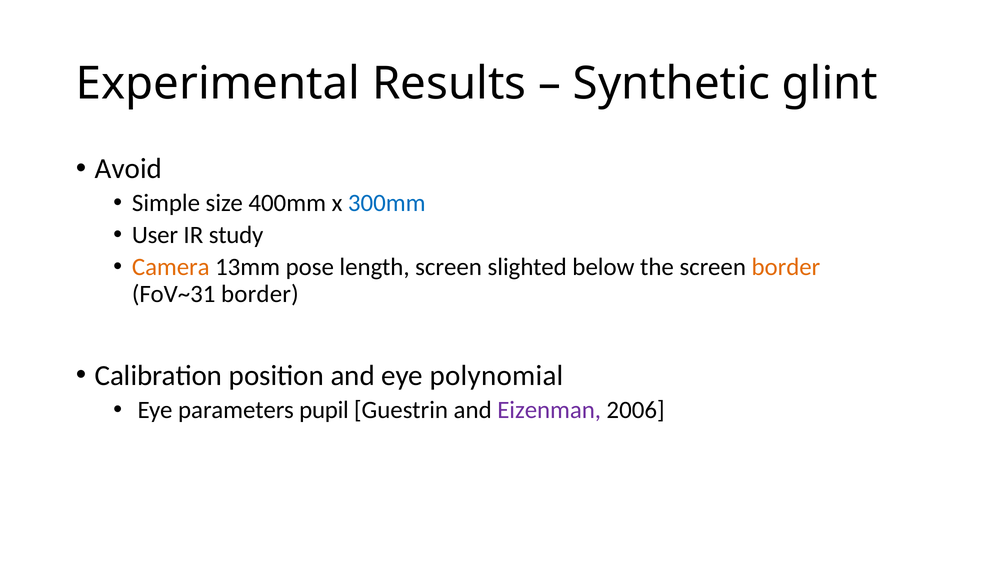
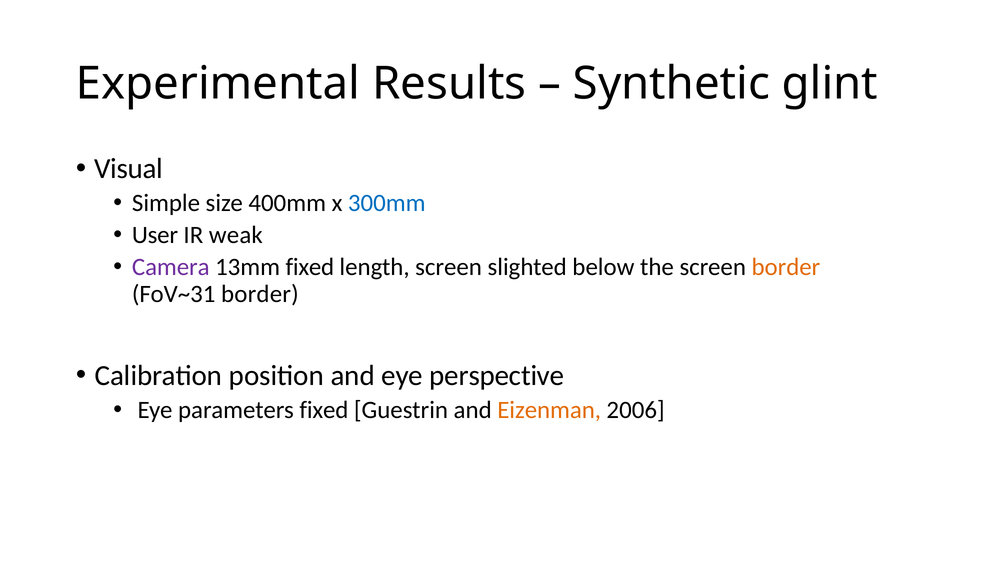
Avoid: Avoid -> Visual (129, 168)
study: study -> weak (236, 235)
Camera colour: orange -> purple (171, 267)
13mm pose: pose -> fixed (310, 267)
polynomial: polynomial -> perspective (497, 375)
parameters pupil: pupil -> fixed (324, 409)
Eizenman colour: purple -> orange (549, 409)
